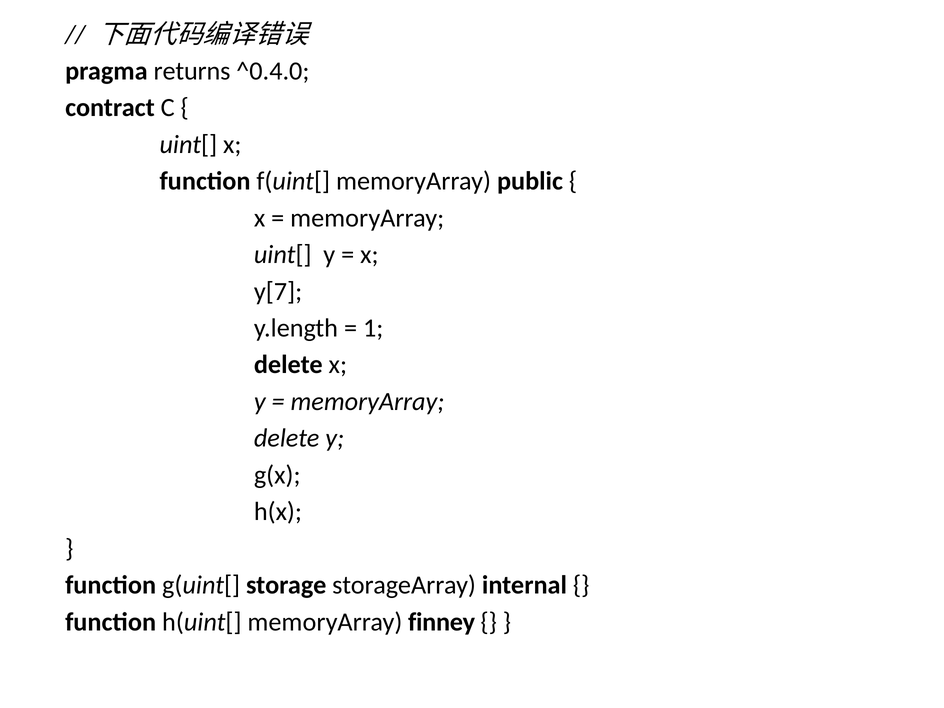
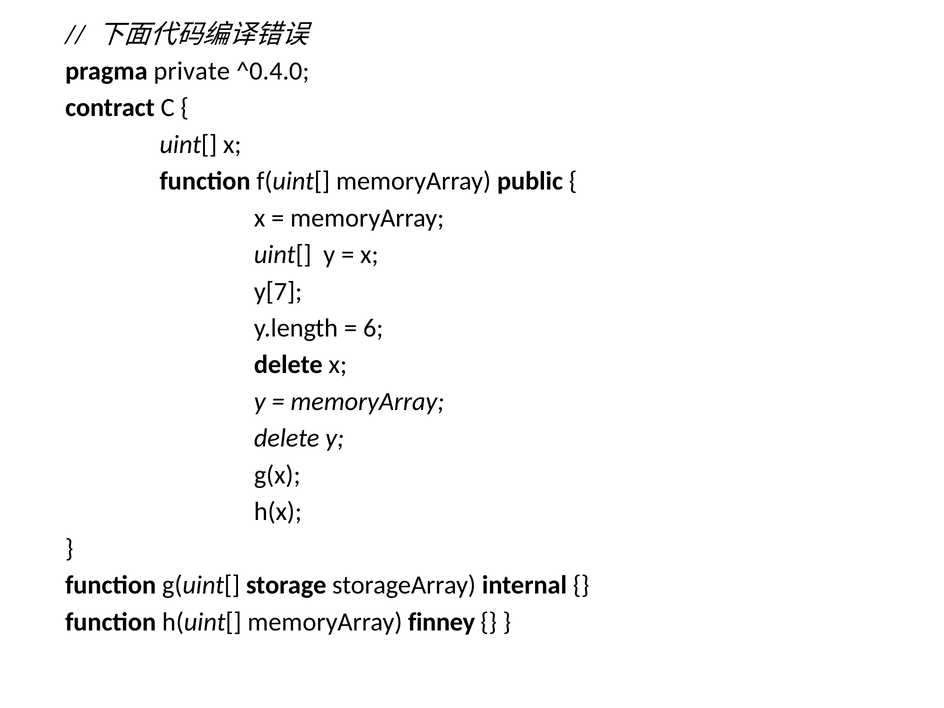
returns: returns -> private (192, 71)
1: 1 -> 6 (373, 328)
